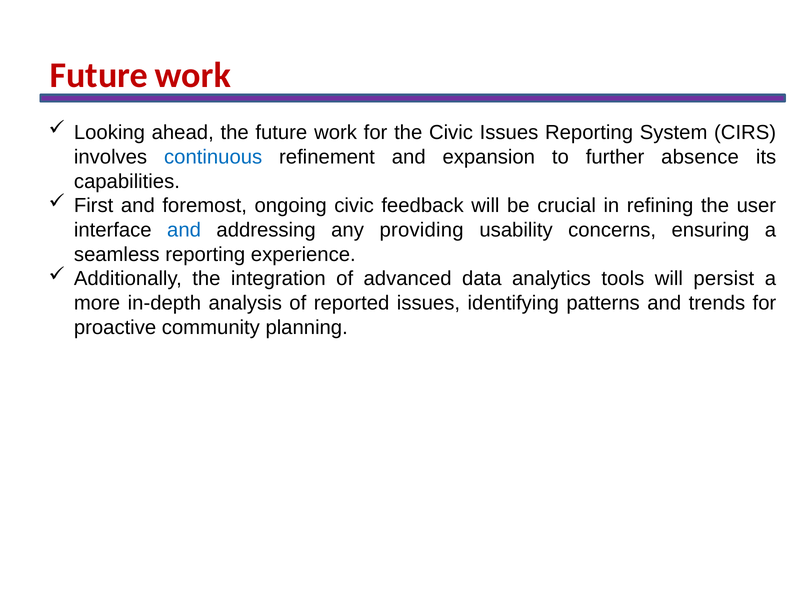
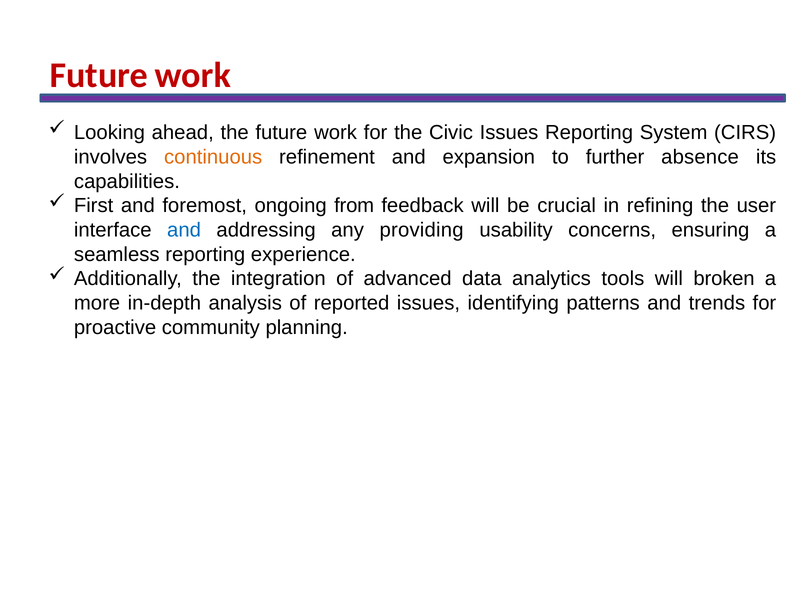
continuous colour: blue -> orange (213, 157)
ongoing civic: civic -> from (354, 206)
persist: persist -> broken (724, 279)
